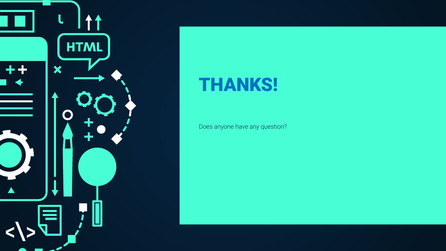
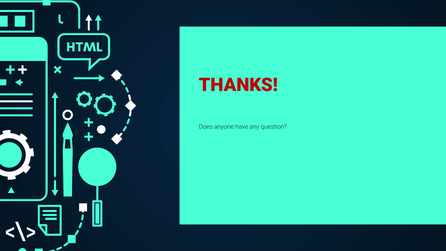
THANKS colour: blue -> red (238, 85)
